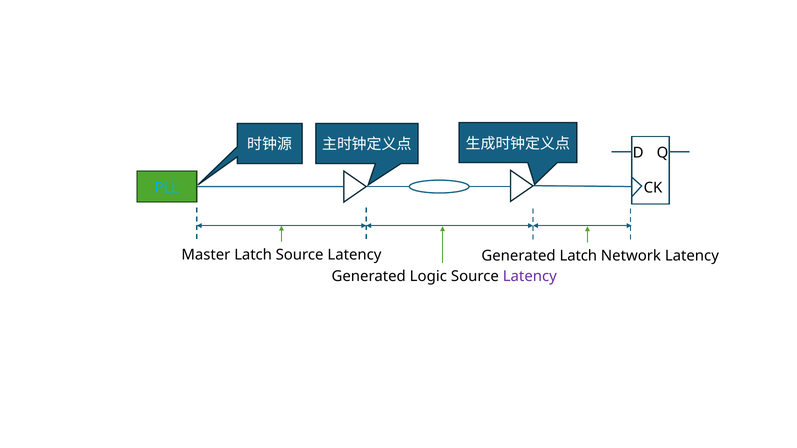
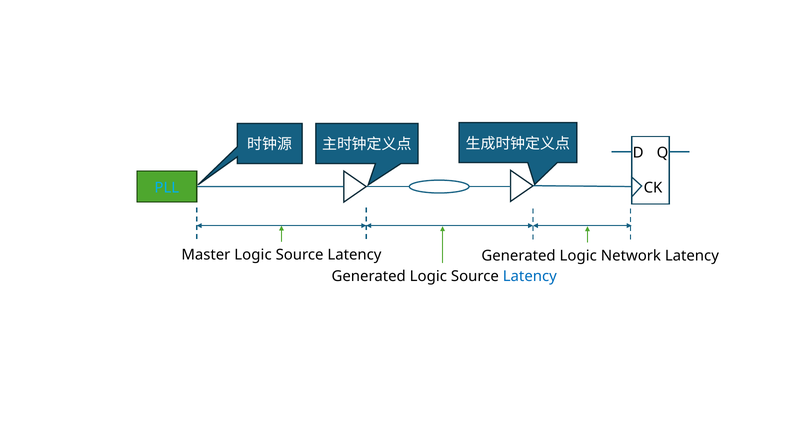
Master Latch: Latch -> Logic (253, 255)
Latch: Latch -> Logic (578, 256)
Latency colour: purple -> blue (530, 276)
